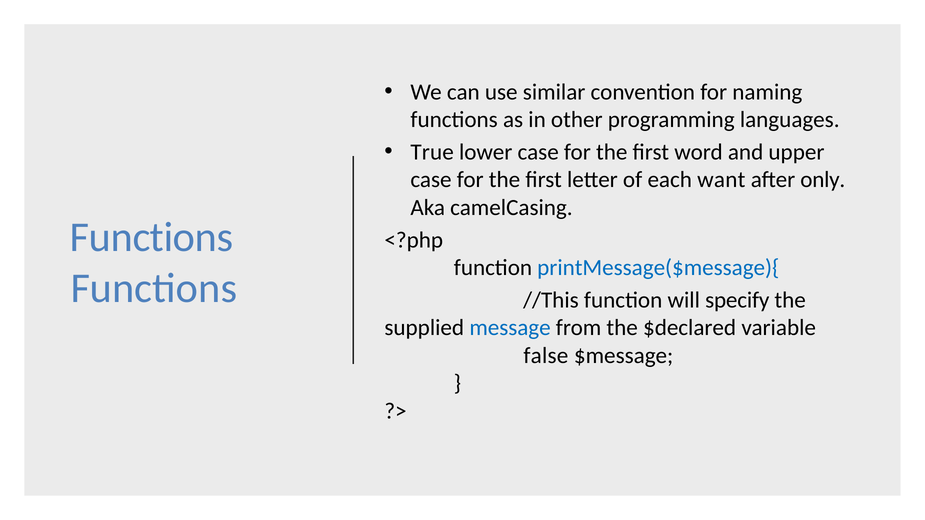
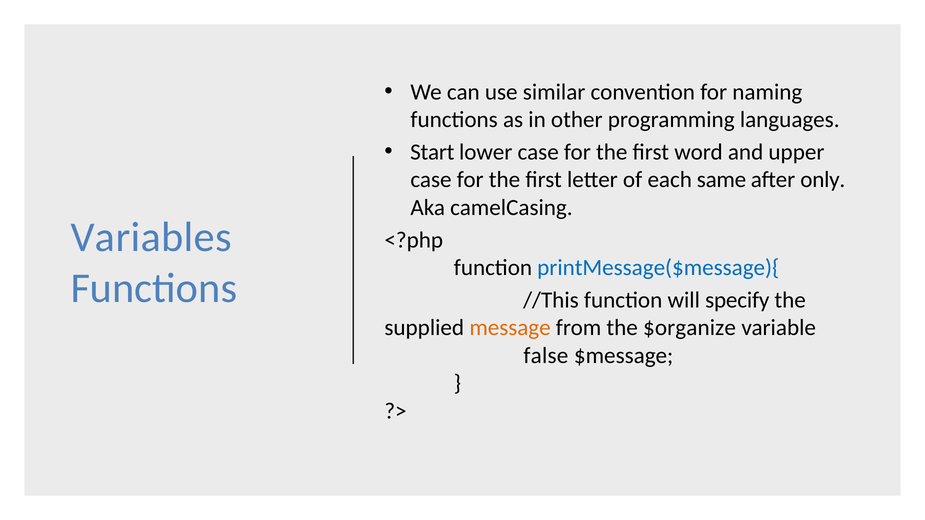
True: True -> Start (432, 152)
want: want -> same (722, 180)
Functions: Functions -> Variables (151, 238)
message colour: blue -> orange (510, 328)
$declared: $declared -> $organize (690, 328)
